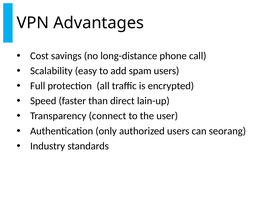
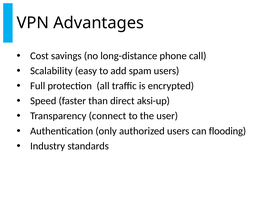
lain-up: lain-up -> aksi-up (153, 101)
seorang: seorang -> flooding (227, 131)
